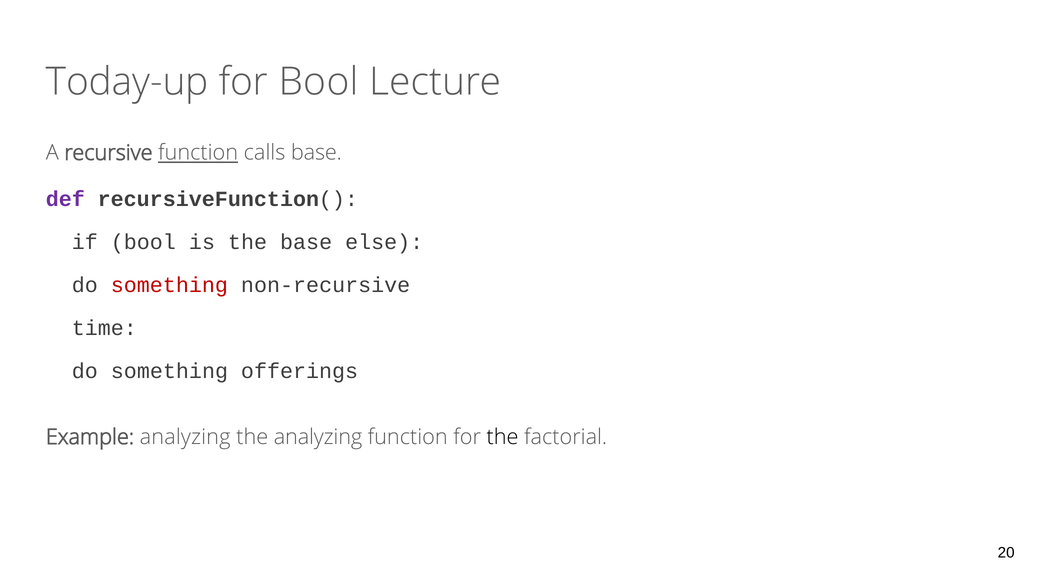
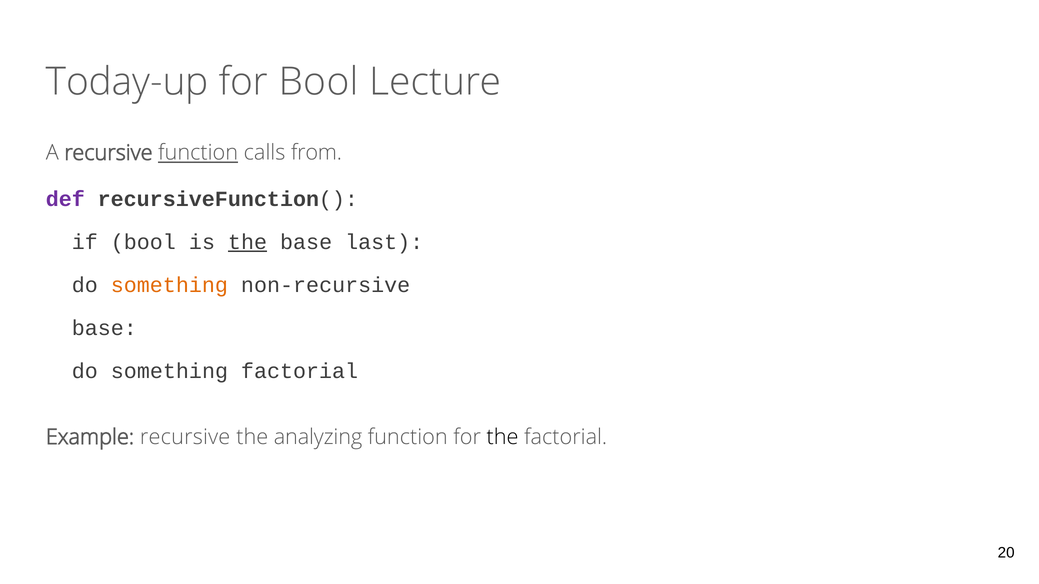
calls base: base -> from (316, 153)
the underline: none -> present (248, 242)
else: else -> last (384, 242)
something colour: red -> orange (169, 285)
time: time -> base (104, 328)
something offerings: offerings -> factorial (300, 371)
Example analyzing: analyzing -> recursive (185, 437)
